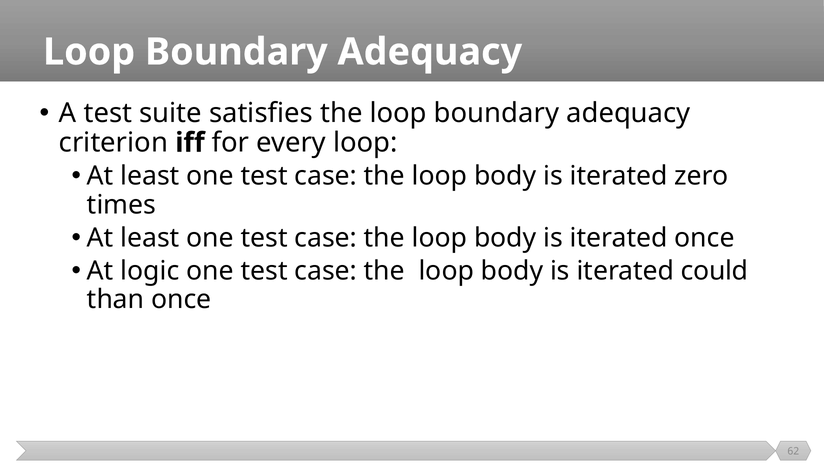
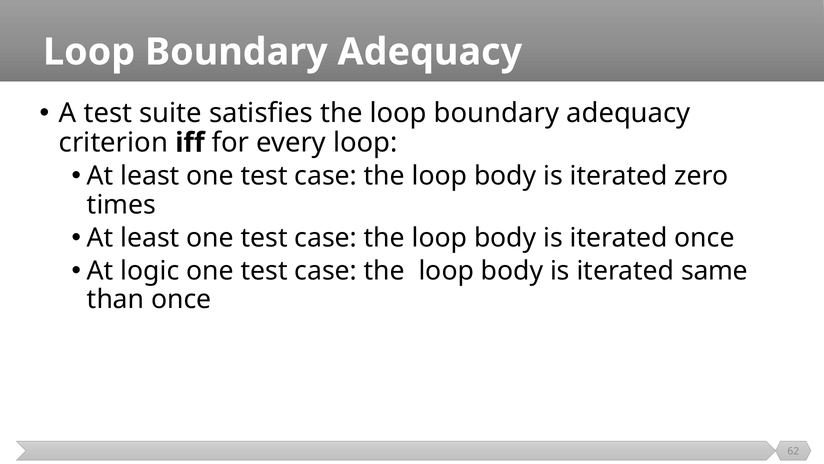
could: could -> same (714, 271)
